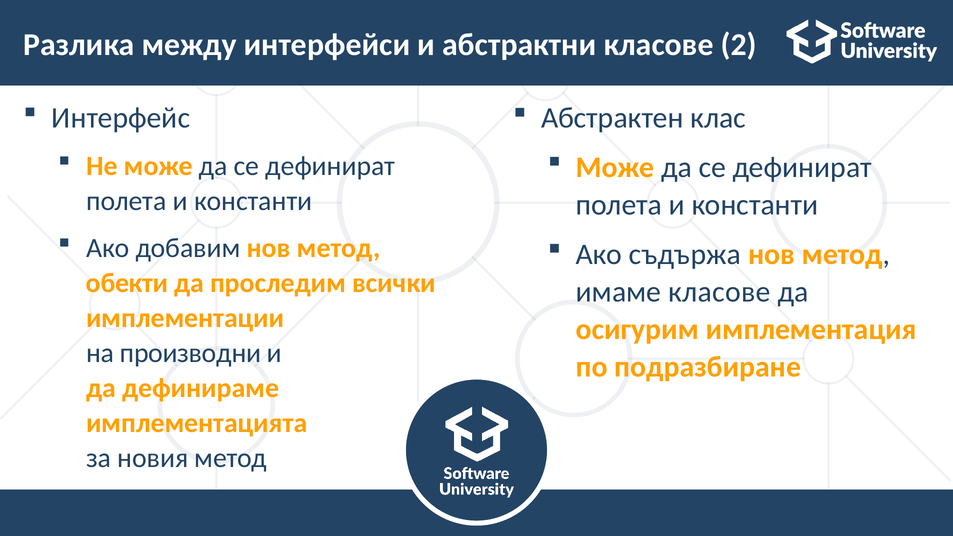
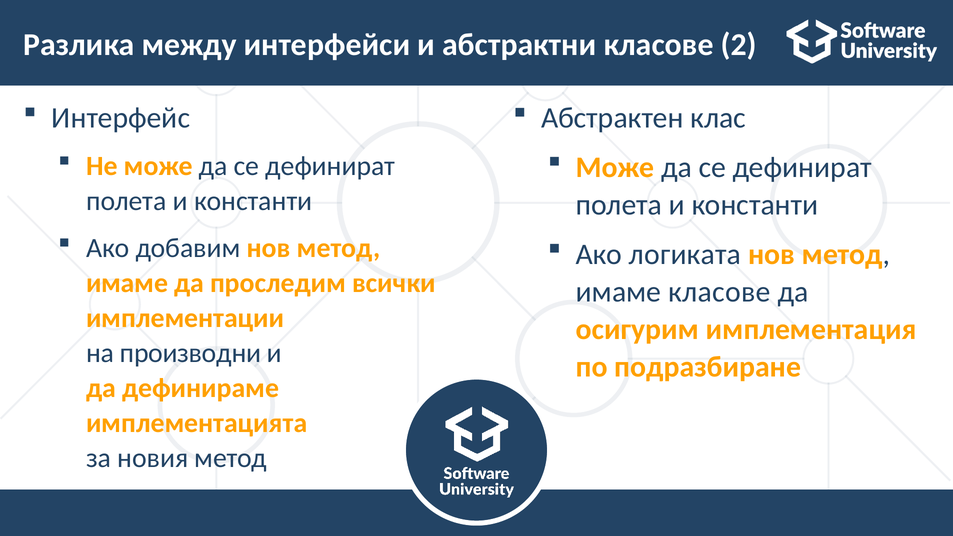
съдържа: съдържа -> логиката (685, 254)
обекти: обекти -> имаме (127, 283)
